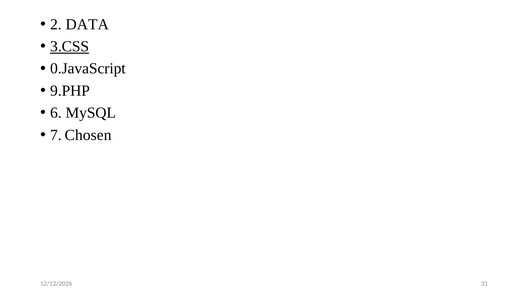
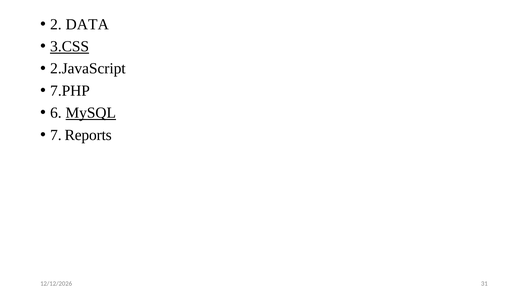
0.JavaScript: 0.JavaScript -> 2.JavaScript (88, 69)
9.PHP: 9.PHP -> 7.PHP (70, 91)
MySQL underline: none -> present (91, 113)
Chosen: Chosen -> Reports (88, 135)
